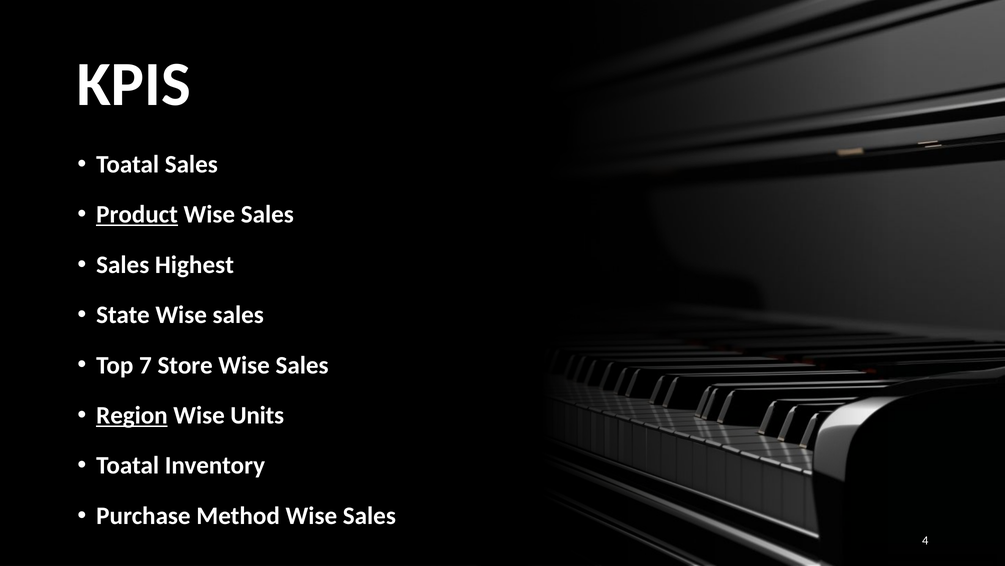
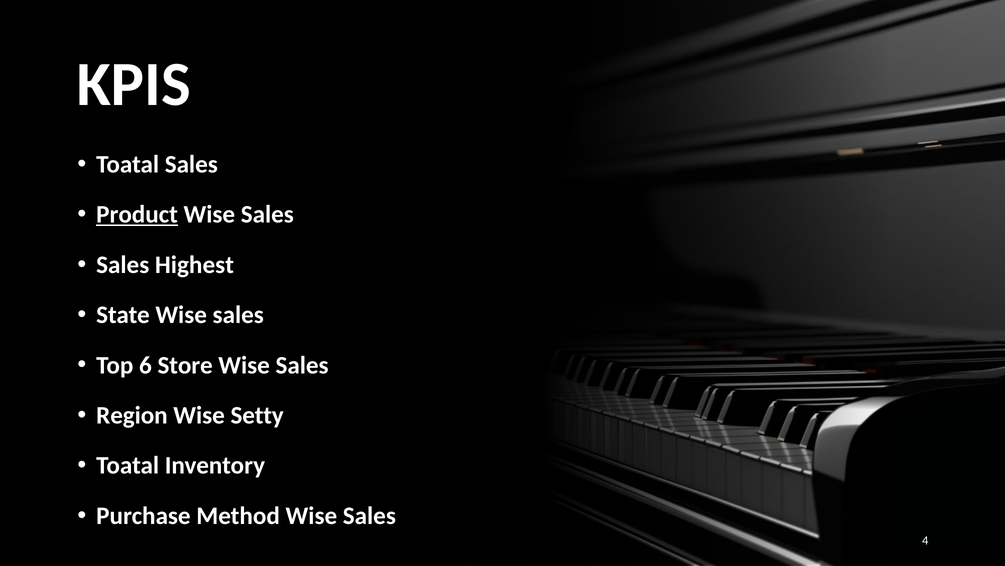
7: 7 -> 6 (145, 365)
Region underline: present -> none (132, 415)
Units: Units -> Setty (257, 415)
